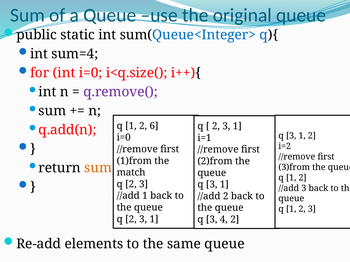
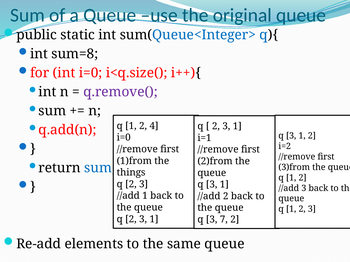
sum=4: sum=4 -> sum=8 (75, 54)
6: 6 -> 4 (154, 126)
sum colour: orange -> blue (100, 168)
match: match -> things (131, 173)
4: 4 -> 7 (224, 220)
